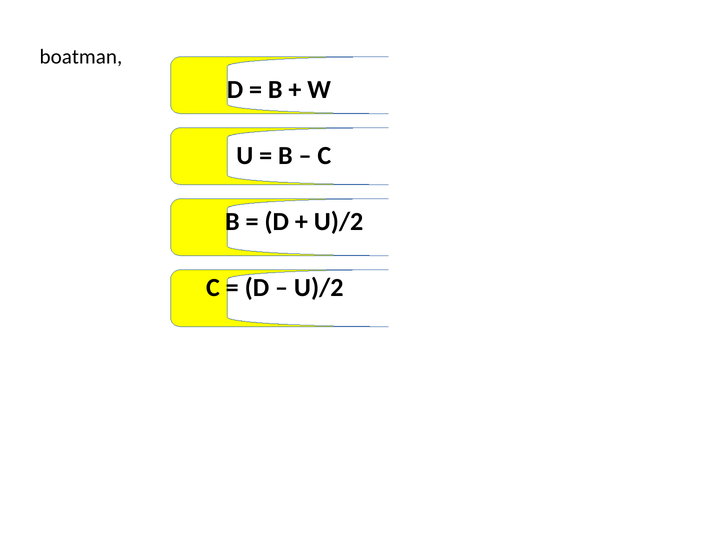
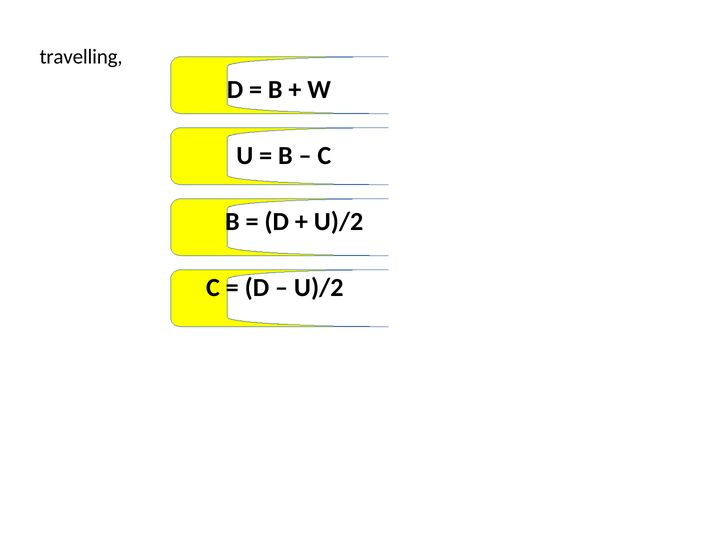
boatman: boatman -> travelling (81, 57)
